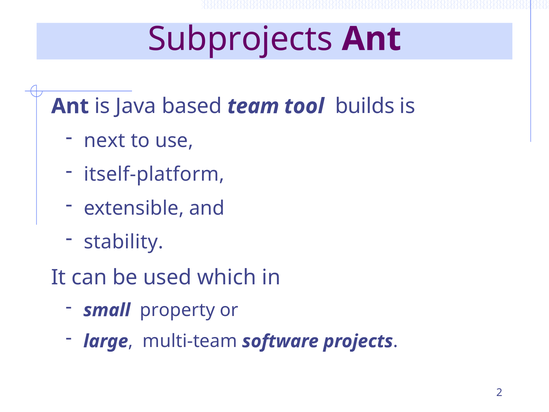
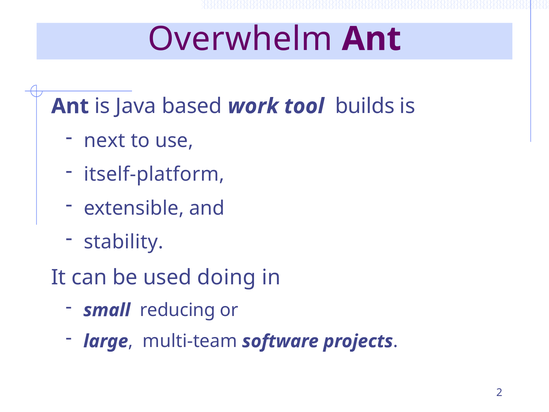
Subprojects: Subprojects -> Overwhelm (240, 39)
team: team -> work (253, 106)
which: which -> doing (227, 277)
property: property -> reducing (178, 310)
